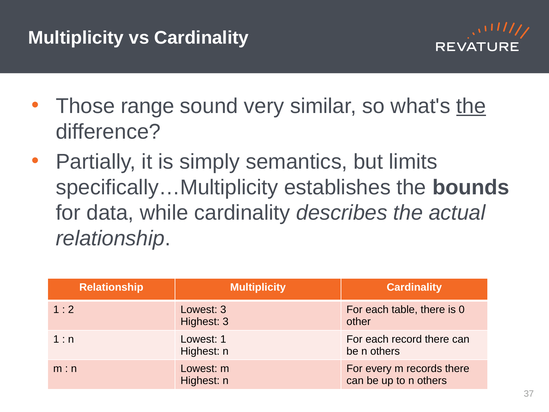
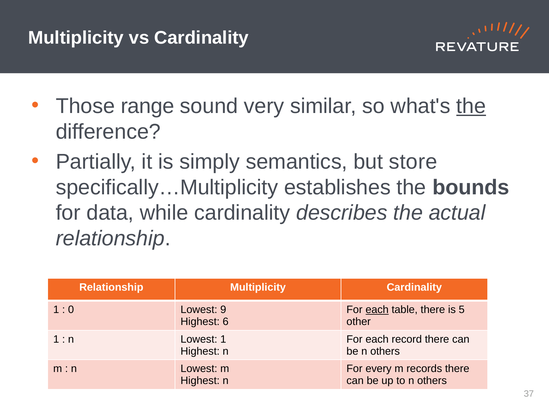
limits: limits -> store (413, 162)
2: 2 -> 0 (71, 309)
Lowest 3: 3 -> 9 (223, 309)
each underline: none -> present (377, 309)
0: 0 -> 5 (462, 309)
Highest 3: 3 -> 6 (226, 321)
